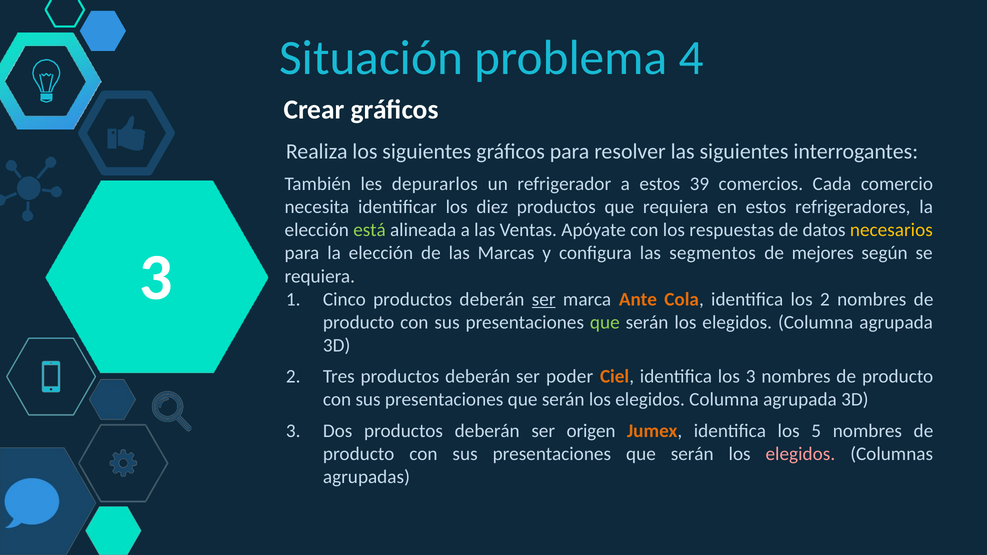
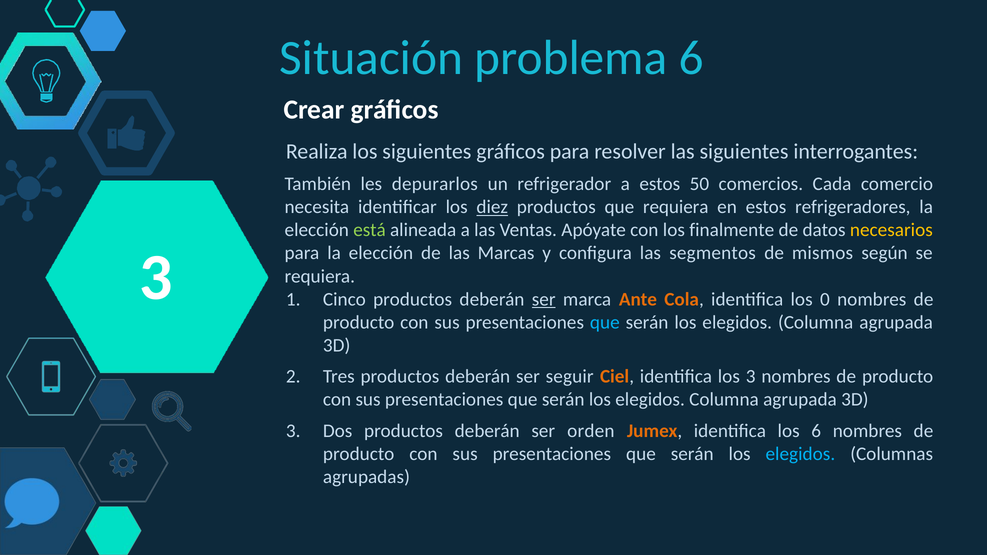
problema 4: 4 -> 6 (691, 58)
39: 39 -> 50 (699, 184)
diez underline: none -> present (492, 207)
respuestas: respuestas -> finalmente (732, 230)
mejores: mejores -> mismos (823, 253)
los 2: 2 -> 0 (825, 299)
que colour: light green -> light blue (605, 322)
poder: poder -> seguir (570, 377)
origen: origen -> orden (591, 431)
los 5: 5 -> 6 (816, 431)
elegidos colour: pink -> light blue (800, 454)
